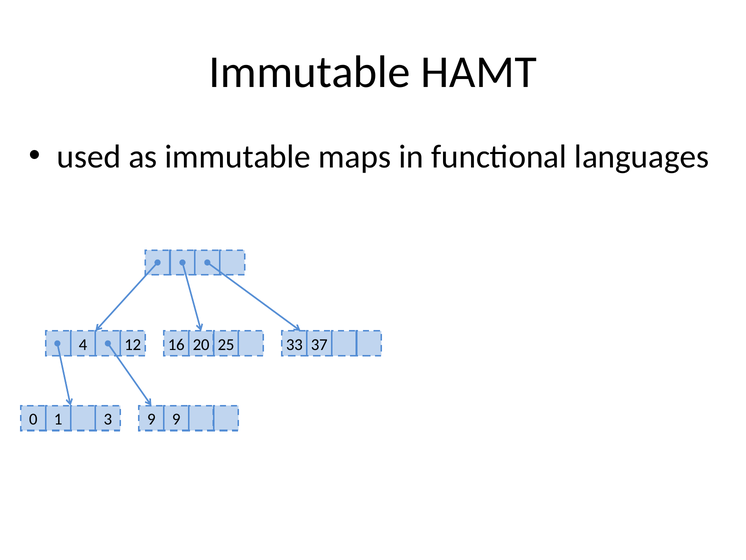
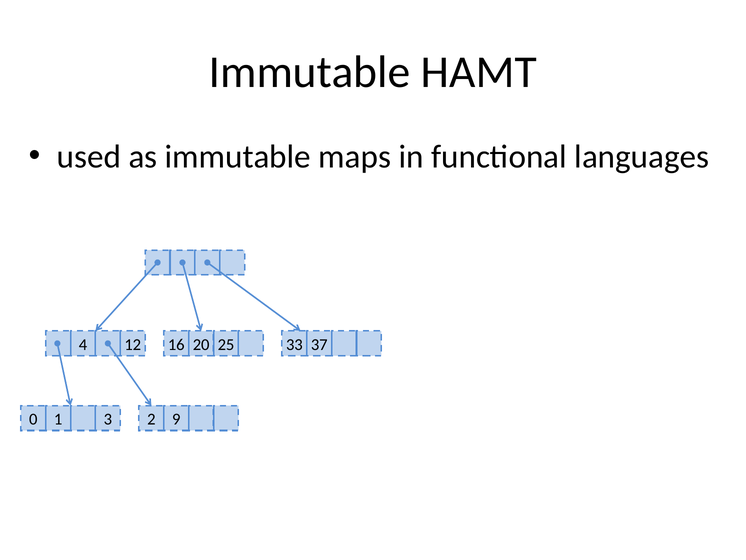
1 9: 9 -> 2 (151, 419)
